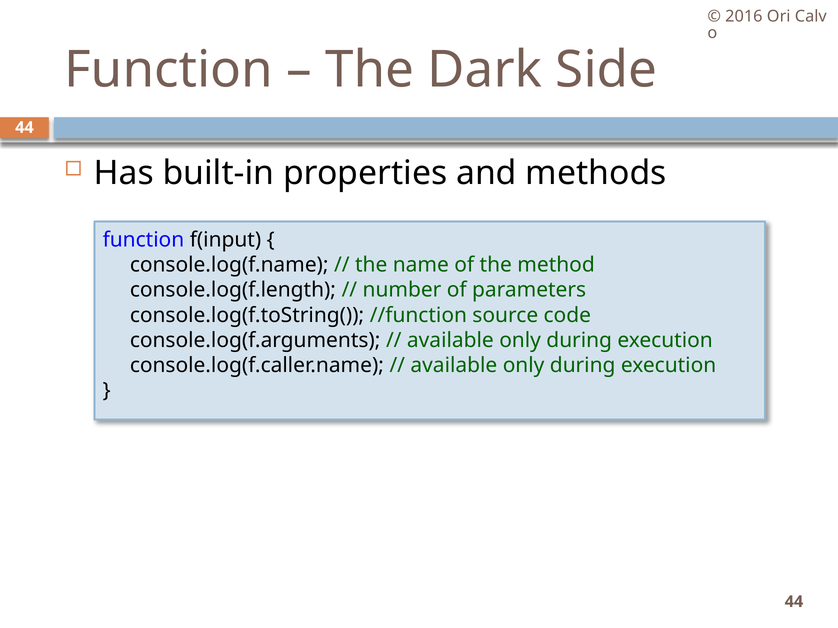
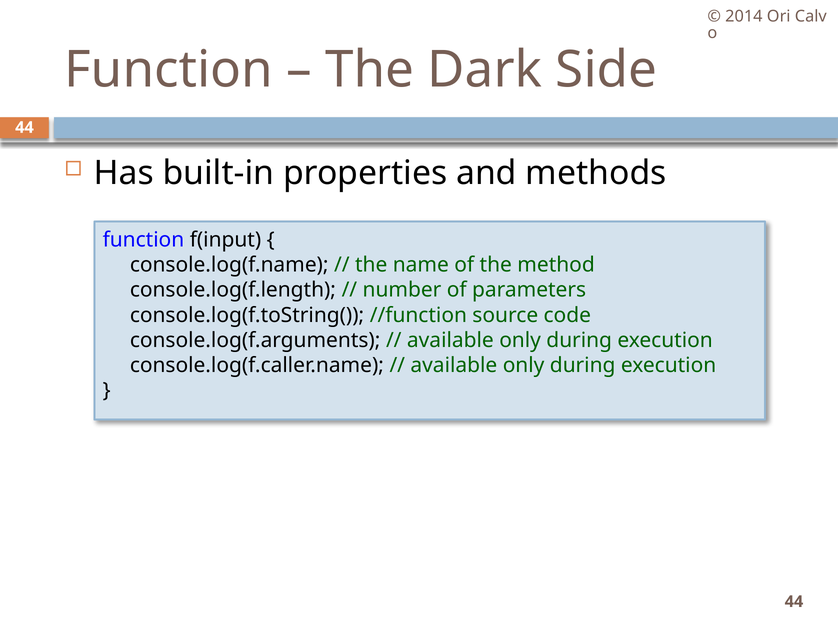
2016: 2016 -> 2014 (744, 17)
